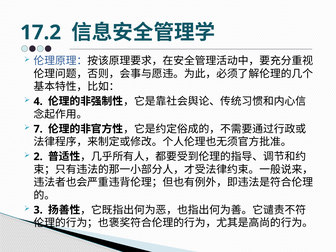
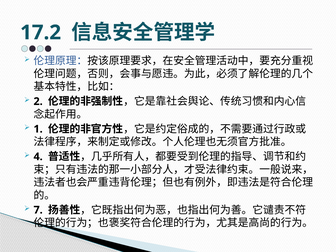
4: 4 -> 2 (38, 101)
7: 7 -> 1 (38, 129)
2: 2 -> 4 (38, 157)
3: 3 -> 7 (38, 210)
